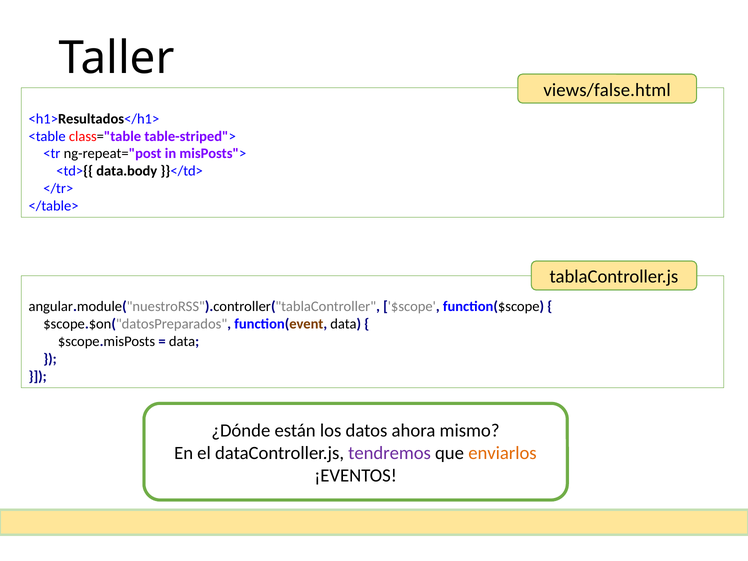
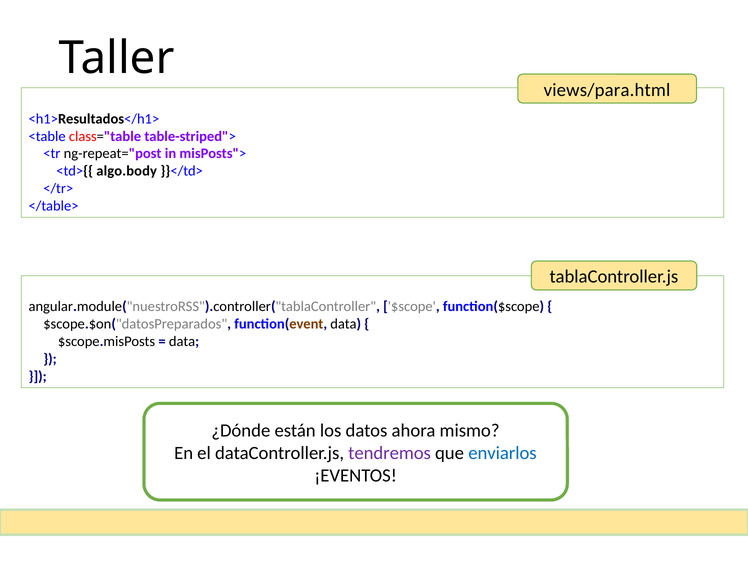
views/false.html: views/false.html -> views/para.html (607, 90)
data.body: data.body -> algo.body (127, 171)
enviarlos colour: orange -> blue (502, 453)
